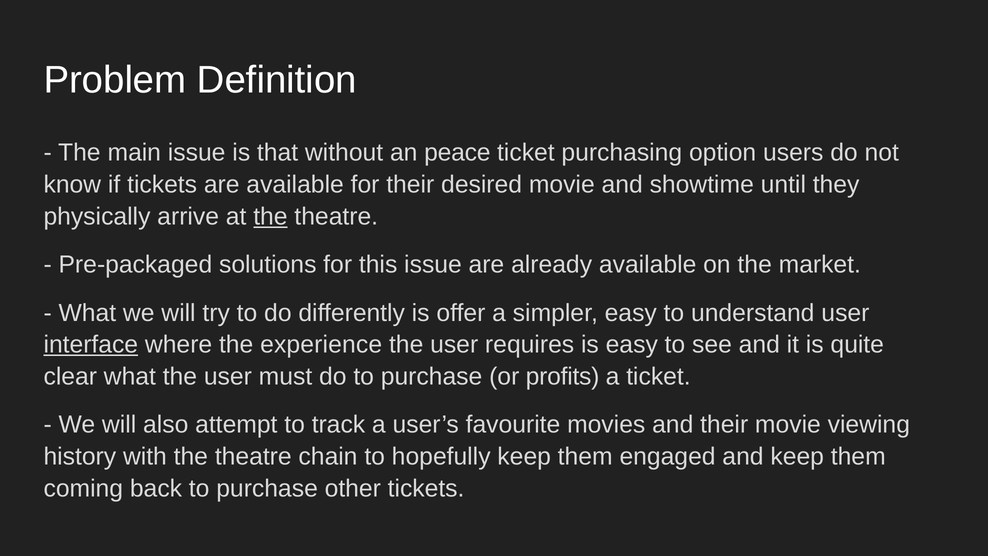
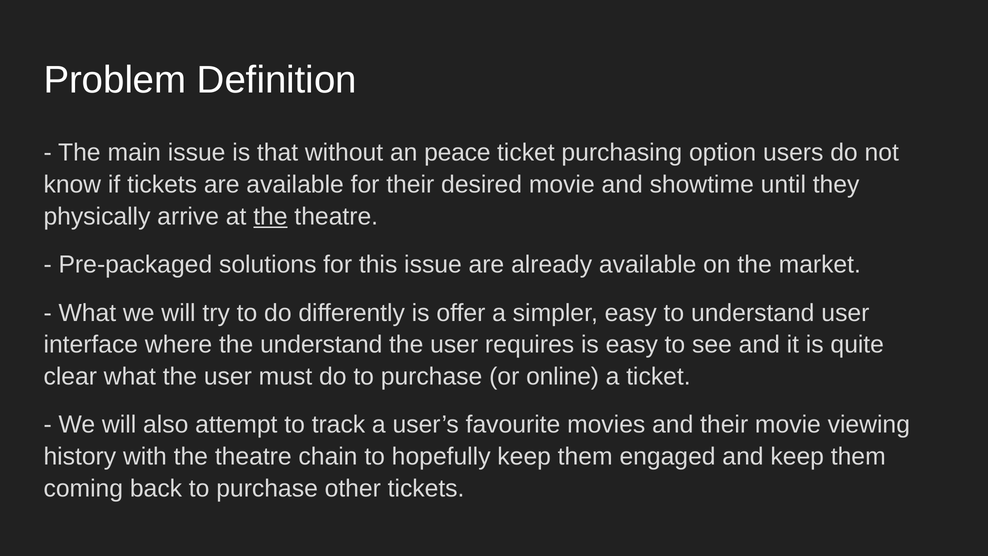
interface underline: present -> none (91, 345)
the experience: experience -> understand (321, 345)
profits: profits -> online (563, 376)
